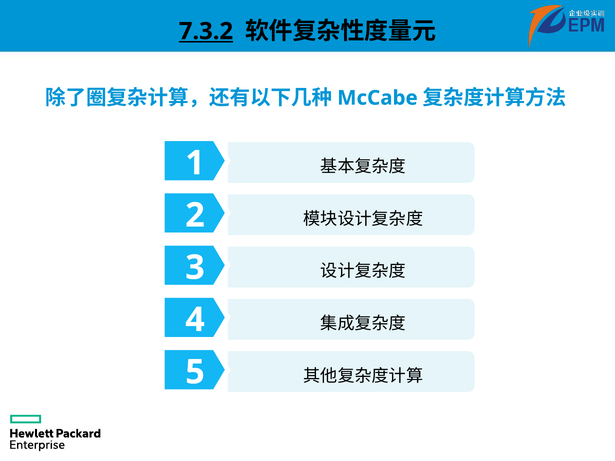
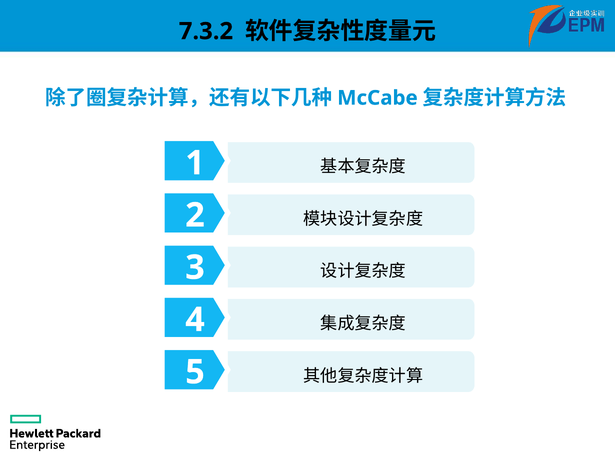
7.3.2 underline: present -> none (206, 31)
